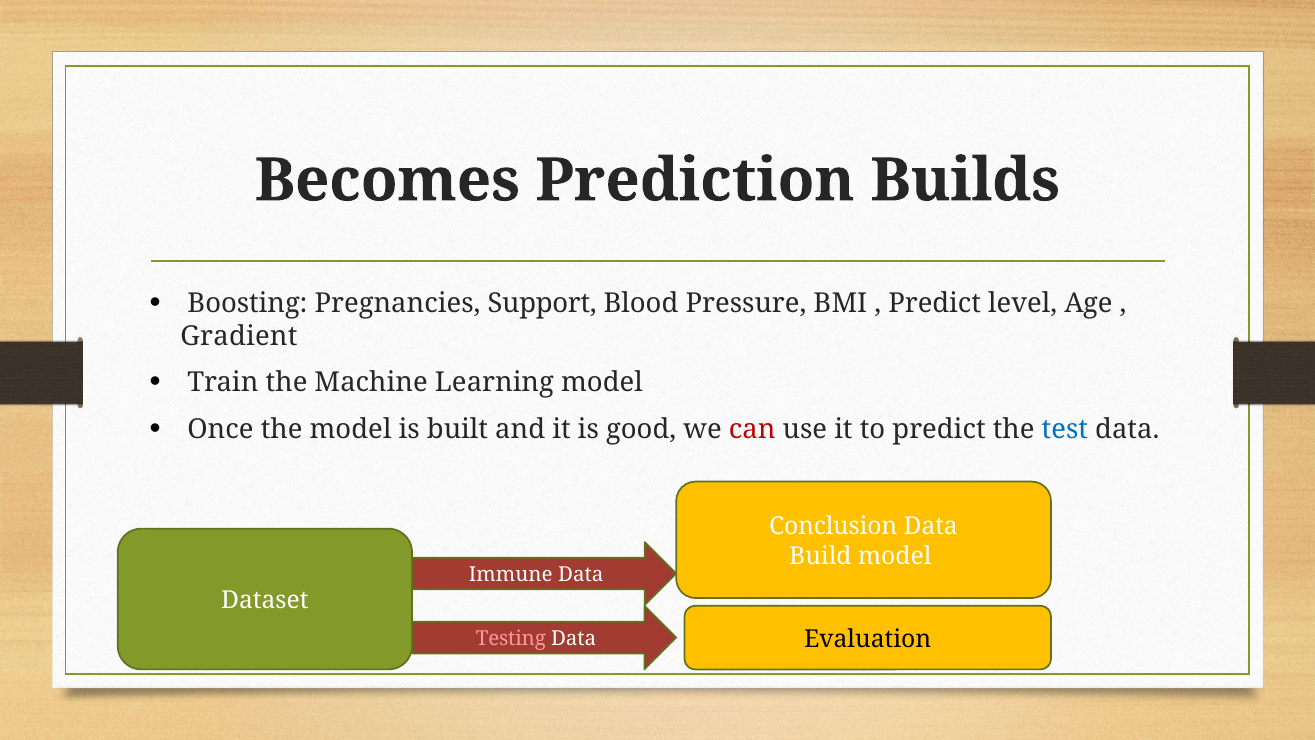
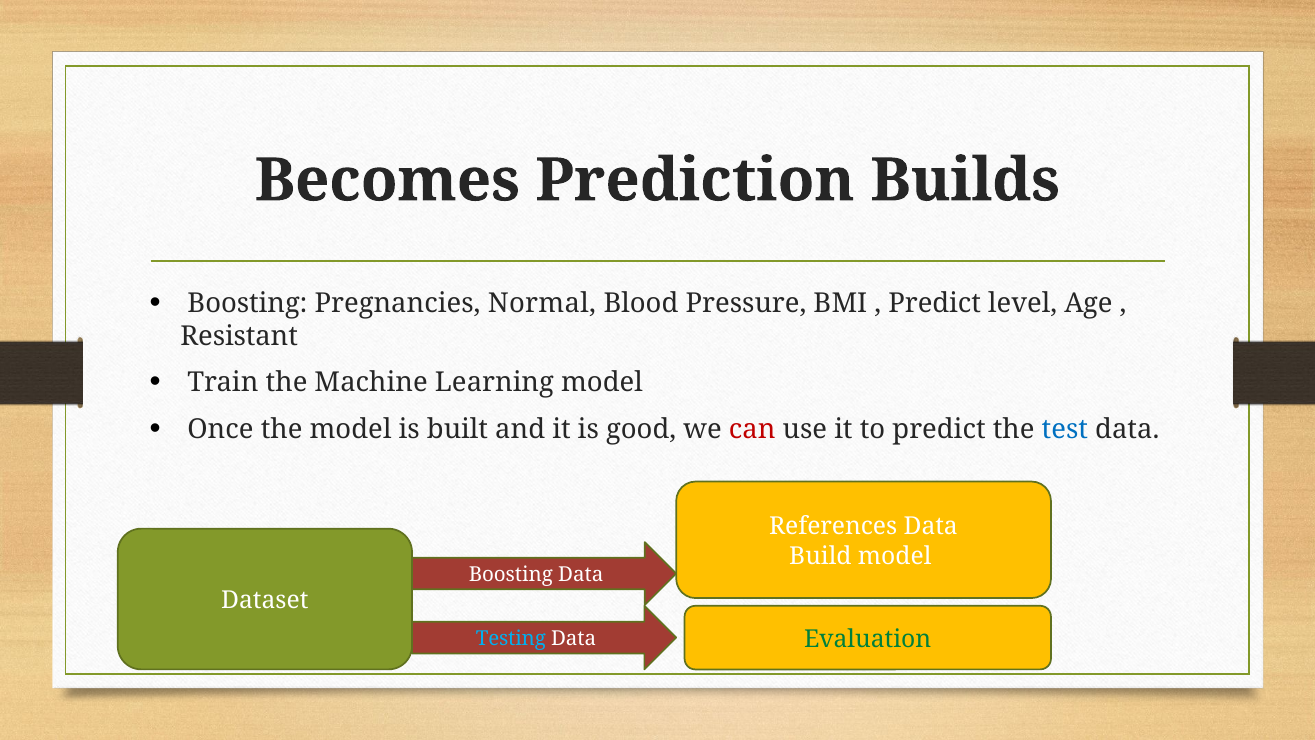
Support: Support -> Normal (542, 303)
Gradient: Gradient -> Resistant (239, 336)
Conclusion: Conclusion -> References (833, 526)
Immune: Immune -> Boosting (511, 575)
Testing colour: pink -> light blue (511, 639)
Evaluation colour: black -> green (868, 639)
